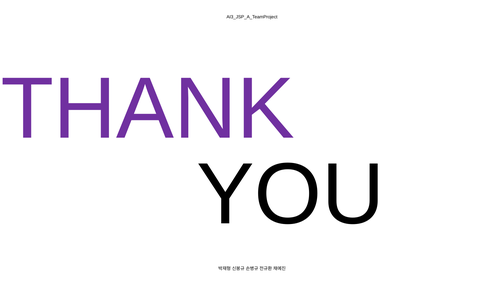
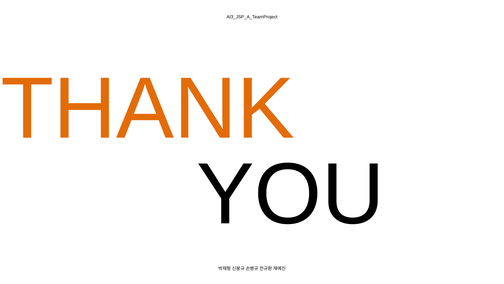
THANK colour: purple -> orange (148, 109)
